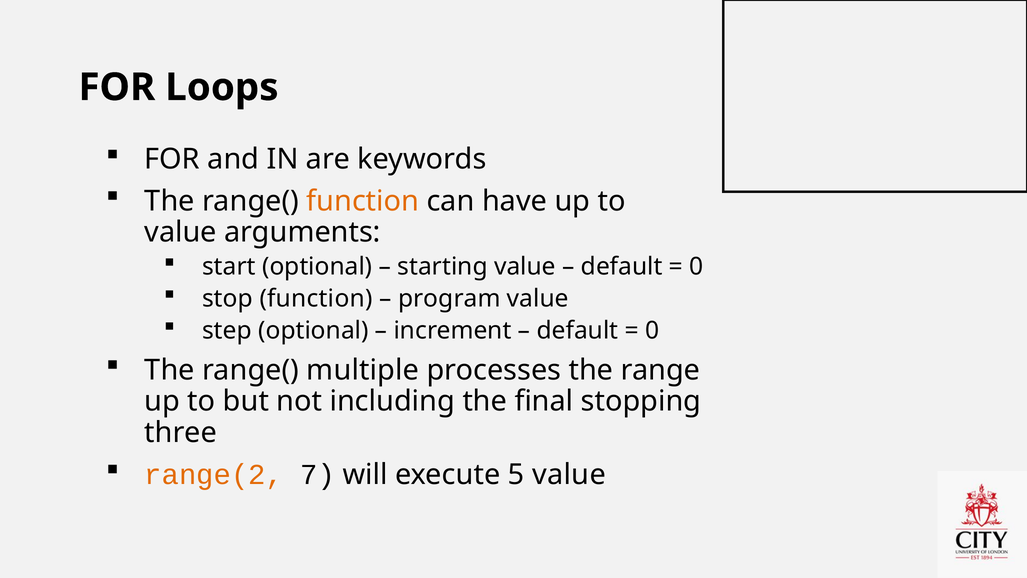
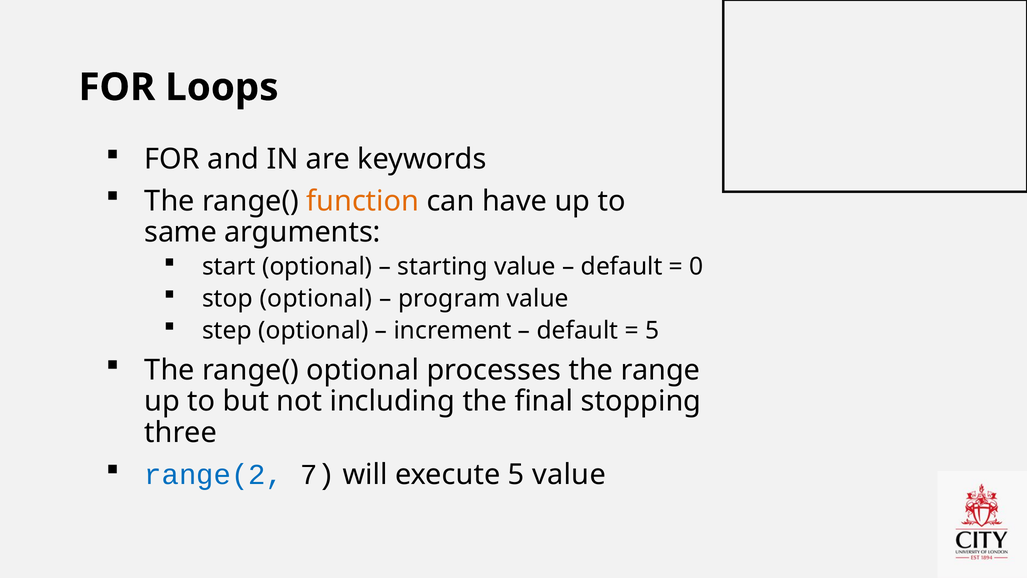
value: value -> same (181, 232)
stop function: function -> optional (316, 298)
0: 0 -> 5 (652, 330)
range( multiple: multiple -> optional (363, 370)
range(2 colour: orange -> blue (214, 474)
